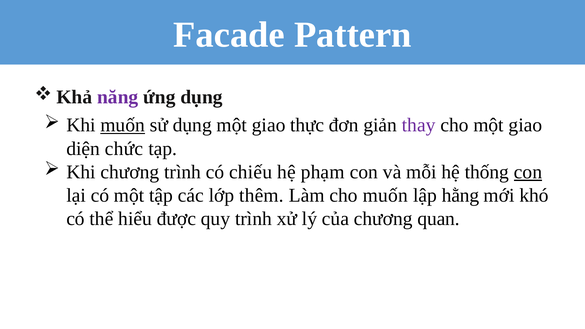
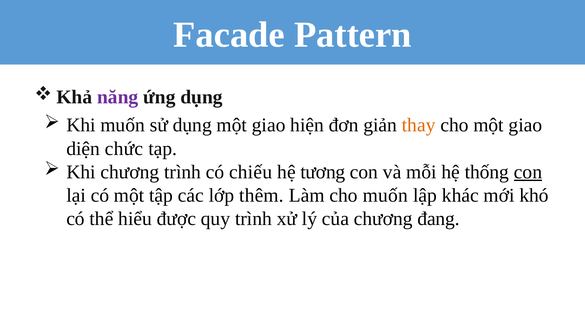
muốn underline: present -> none (123, 125)
thực: thực -> hiện (307, 125)
thay colour: purple -> orange (419, 125)
phạm: phạm -> tương (323, 172)
hằng: hằng -> khác (460, 195)
quan: quan -> đang (439, 219)
